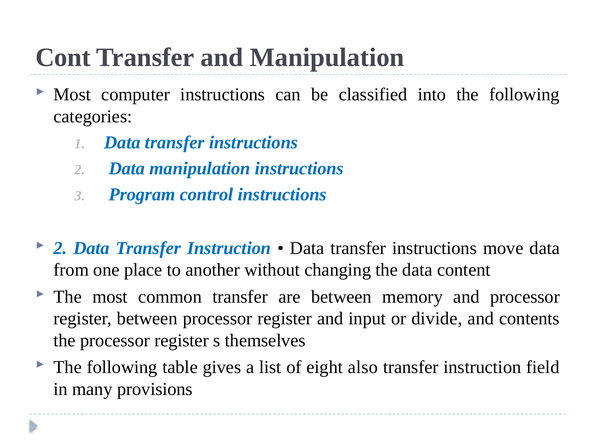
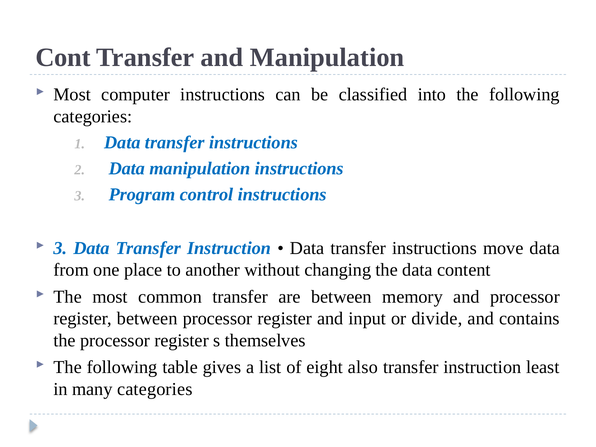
2: 2 -> 3 (60, 248)
contents: contents -> contains (529, 319)
field: field -> least (543, 367)
many provisions: provisions -> categories (155, 389)
